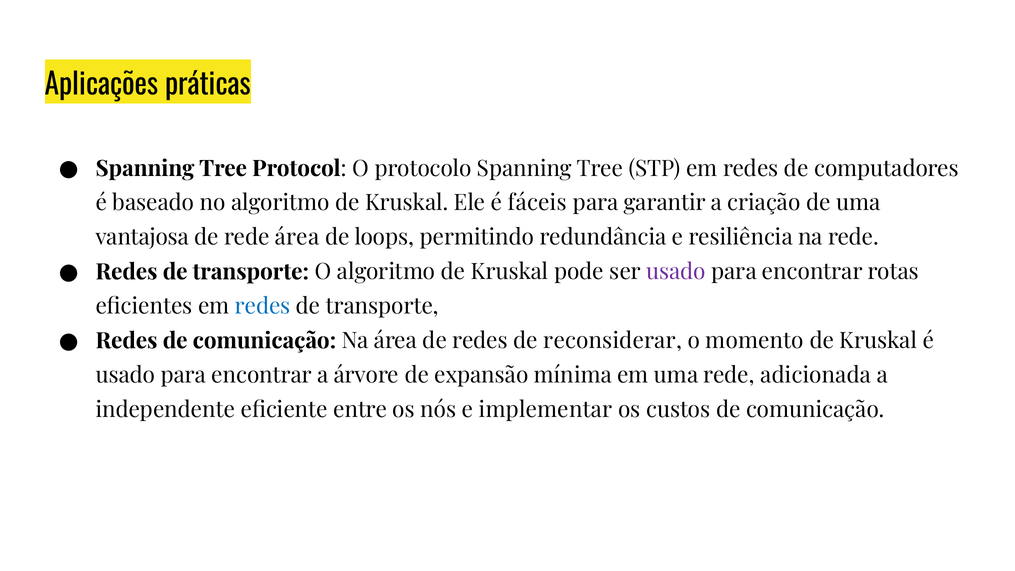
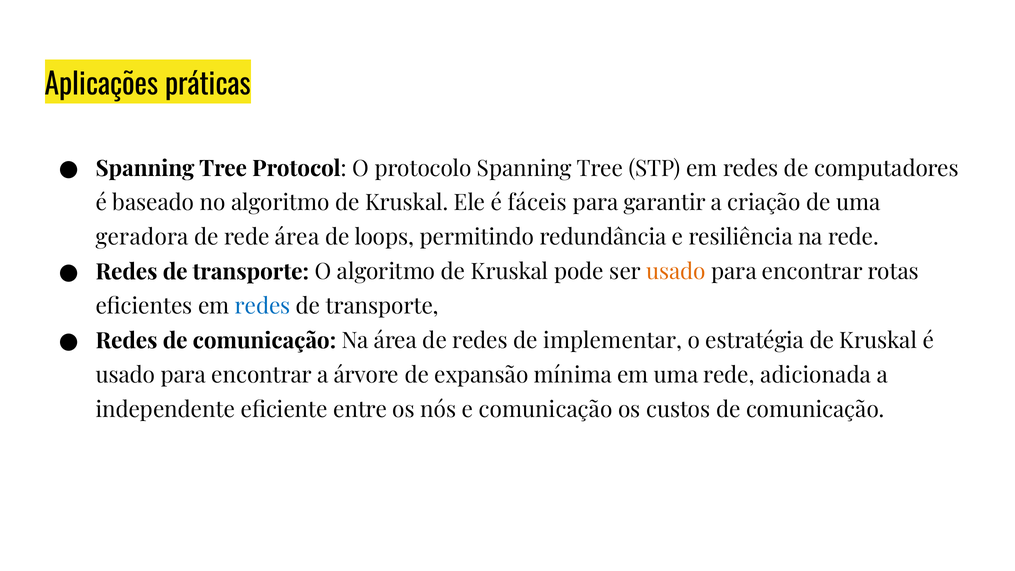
vantajosa: vantajosa -> geradora (142, 237)
usado colour: purple -> orange (676, 272)
reconsiderar: reconsiderar -> implementar (613, 341)
momento: momento -> estratégia (755, 341)
e implementar: implementar -> comunicação (546, 410)
